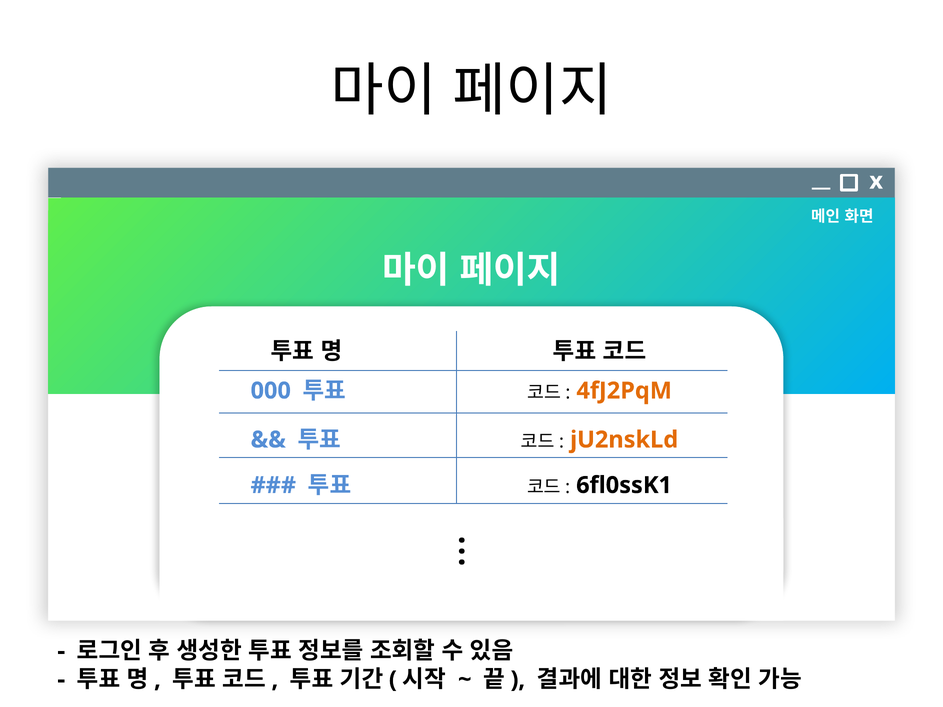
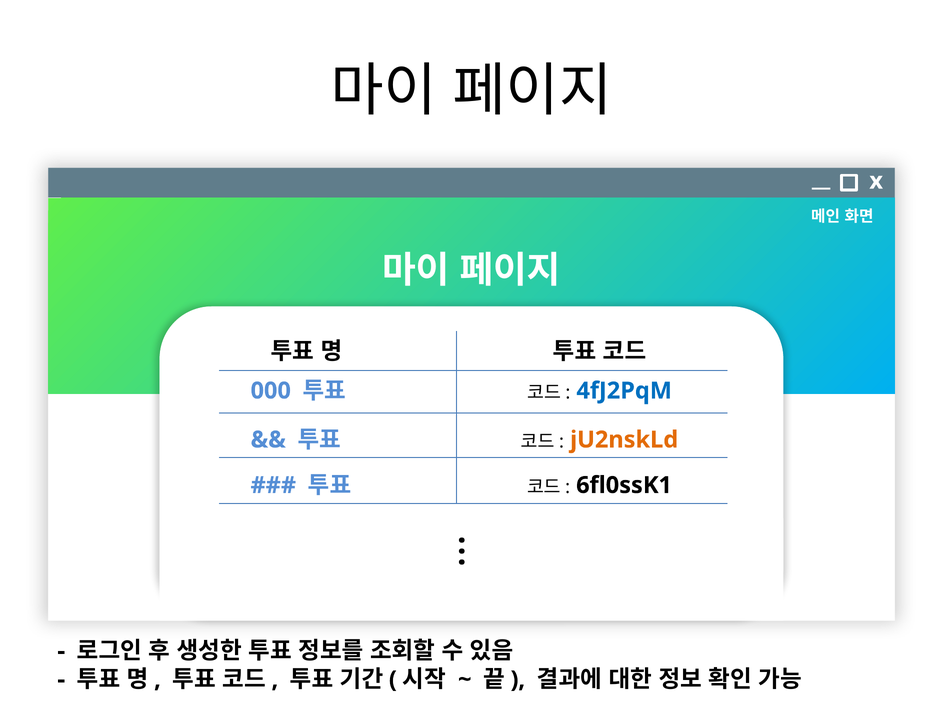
4fJ2PqM colour: orange -> blue (624, 391)
